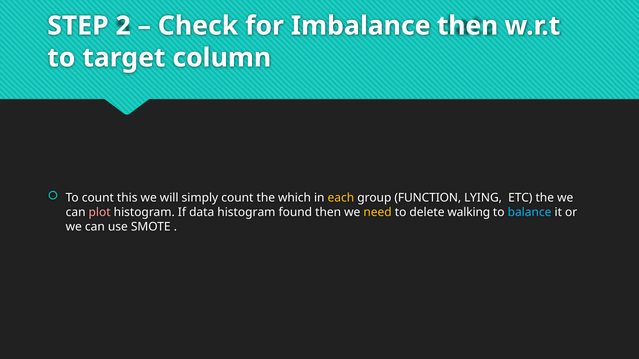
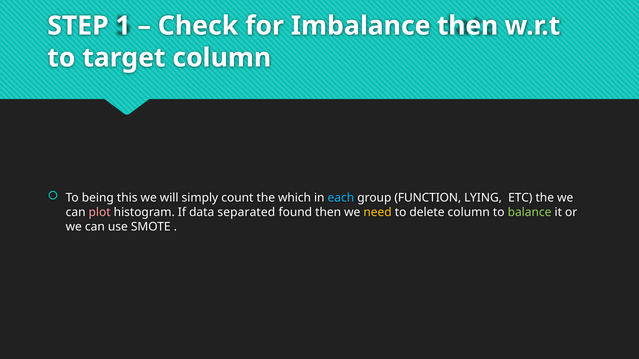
2: 2 -> 1 (123, 26)
To count: count -> being (98, 198)
each colour: yellow -> light blue (341, 198)
data histogram: histogram -> separated (246, 213)
delete walking: walking -> column (469, 213)
balance colour: light blue -> light green (530, 213)
